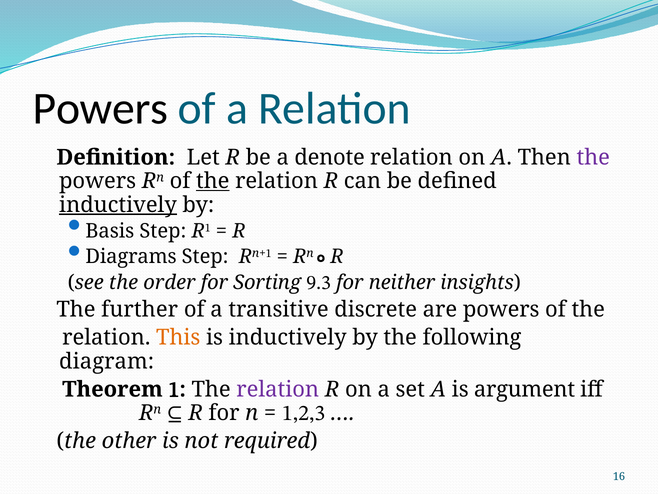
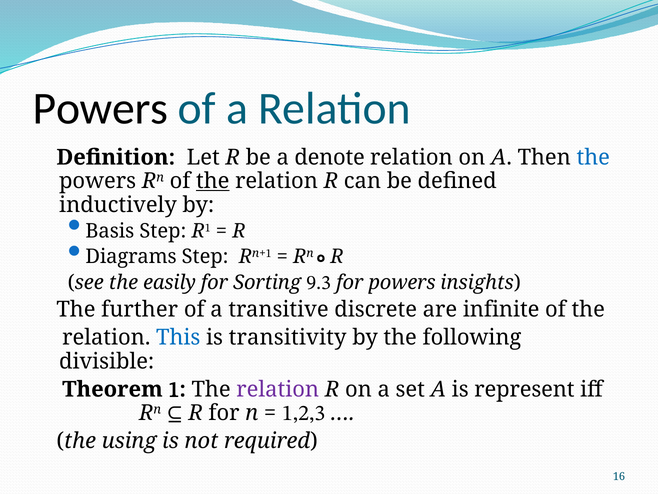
the colour: purple -> blue (593, 157)
inductively underline: present -> none (118, 205)
order: order -> easily (170, 282)
for neither: neither -> powers (402, 282)
are powers: powers -> infinite (501, 309)
This colour: orange -> blue (178, 337)
is inductively: inductively -> transitivity (288, 337)
diagram: diagram -> divisible (107, 361)
argument: argument -> represent (524, 389)
other: other -> using (129, 441)
